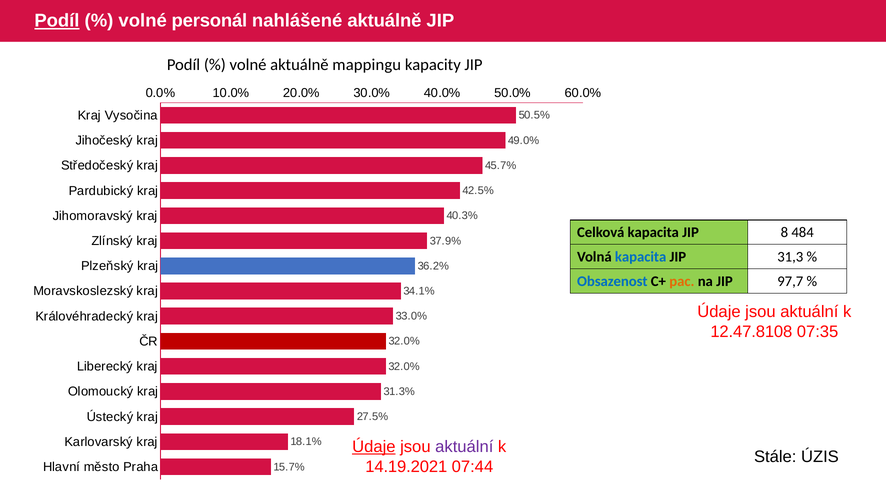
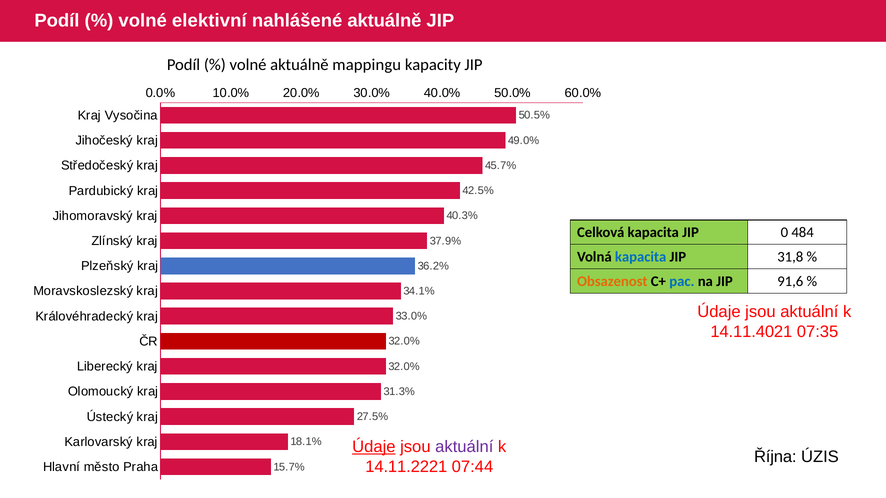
Podíl underline: present -> none (57, 21)
personál: personál -> elektivní (209, 21)
8: 8 -> 0 (784, 233)
31,3: 31,3 -> 31,8 (790, 257)
Obsazenost colour: blue -> orange (612, 281)
pac colour: orange -> blue (682, 281)
97,7: 97,7 -> 91,6 (790, 281)
12.47.8108: 12.47.8108 -> 14.11.4021 (751, 332)
Stále: Stále -> Října (775, 457)
14.19.2021: 14.19.2021 -> 14.11.2221 (406, 467)
